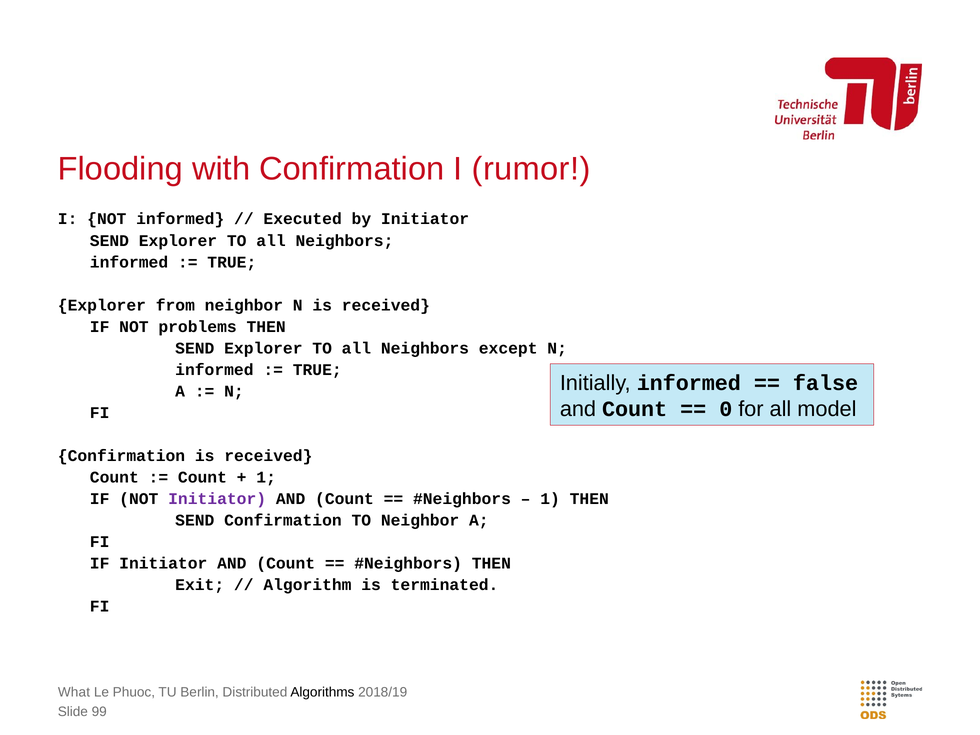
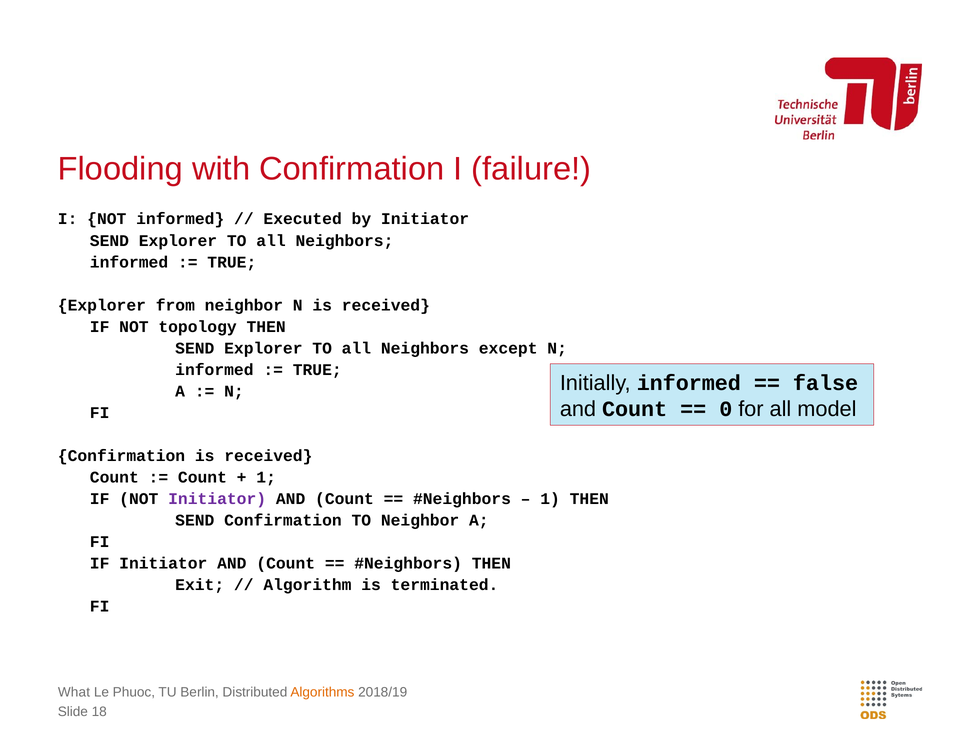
rumor: rumor -> failure (531, 169)
problems: problems -> topology (198, 327)
Algorithms colour: black -> orange (322, 692)
99: 99 -> 18 (99, 712)
